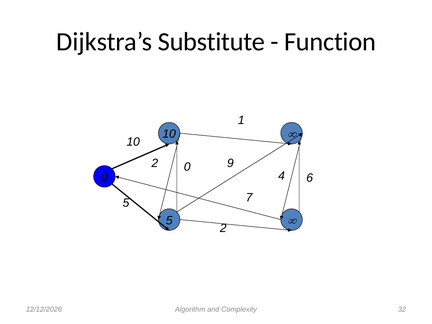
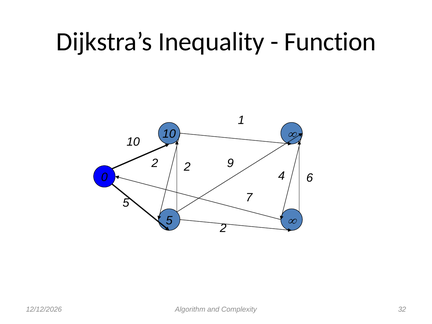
Substitute: Substitute -> Inequality (211, 42)
2 0: 0 -> 2 (187, 167)
